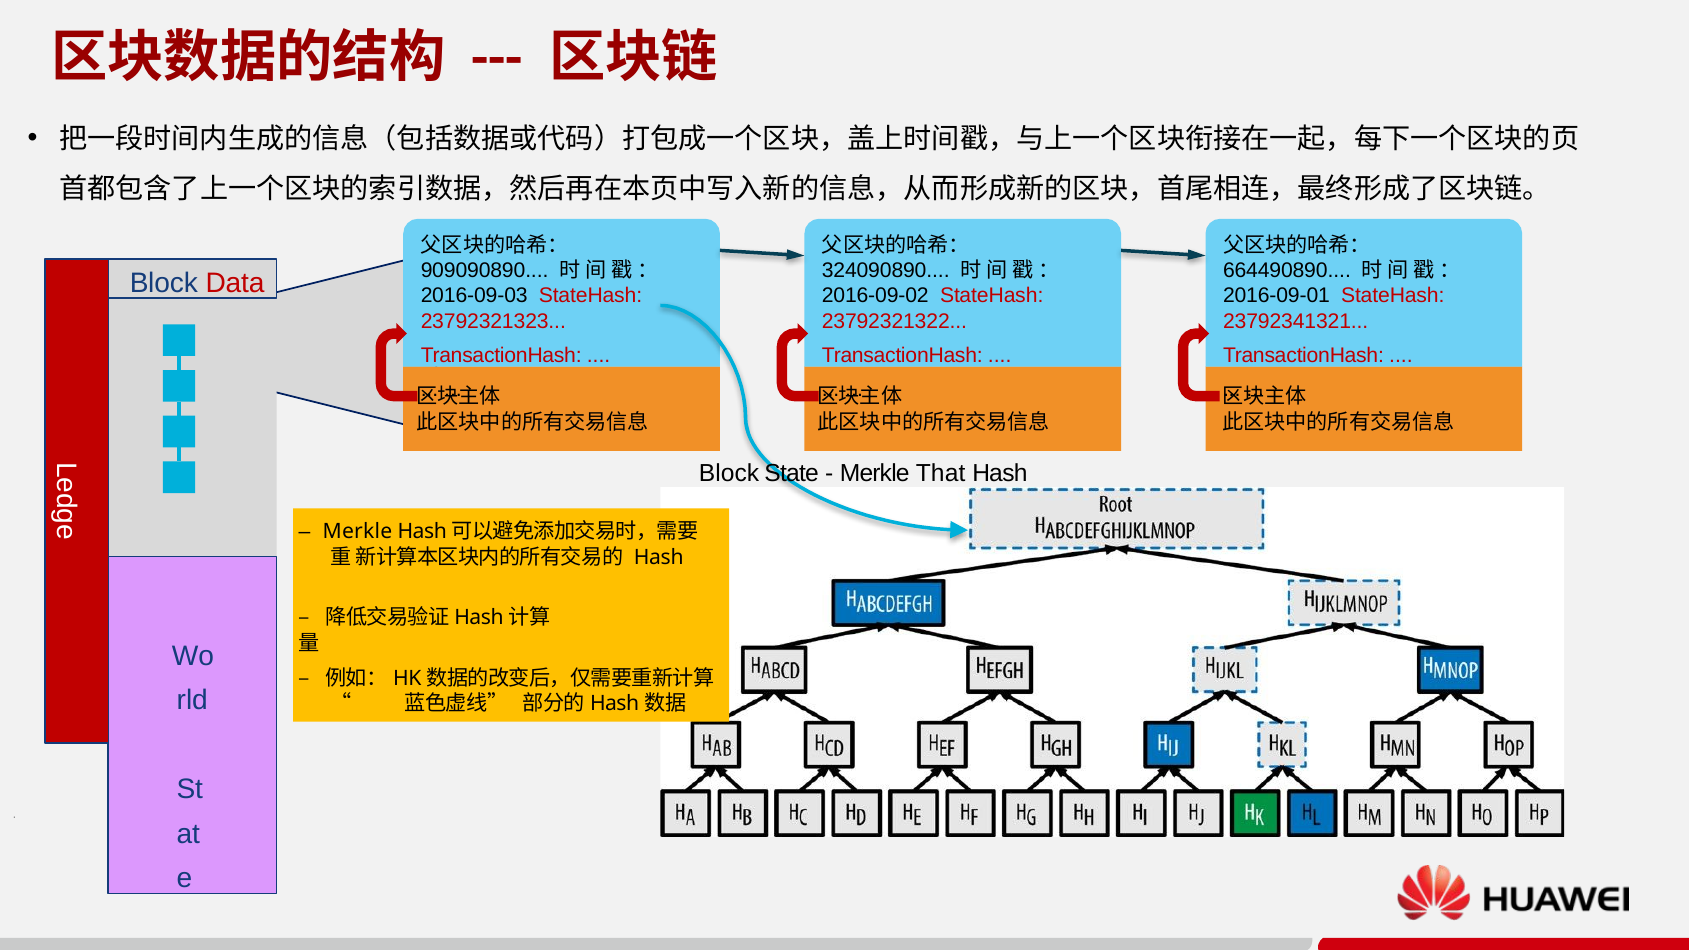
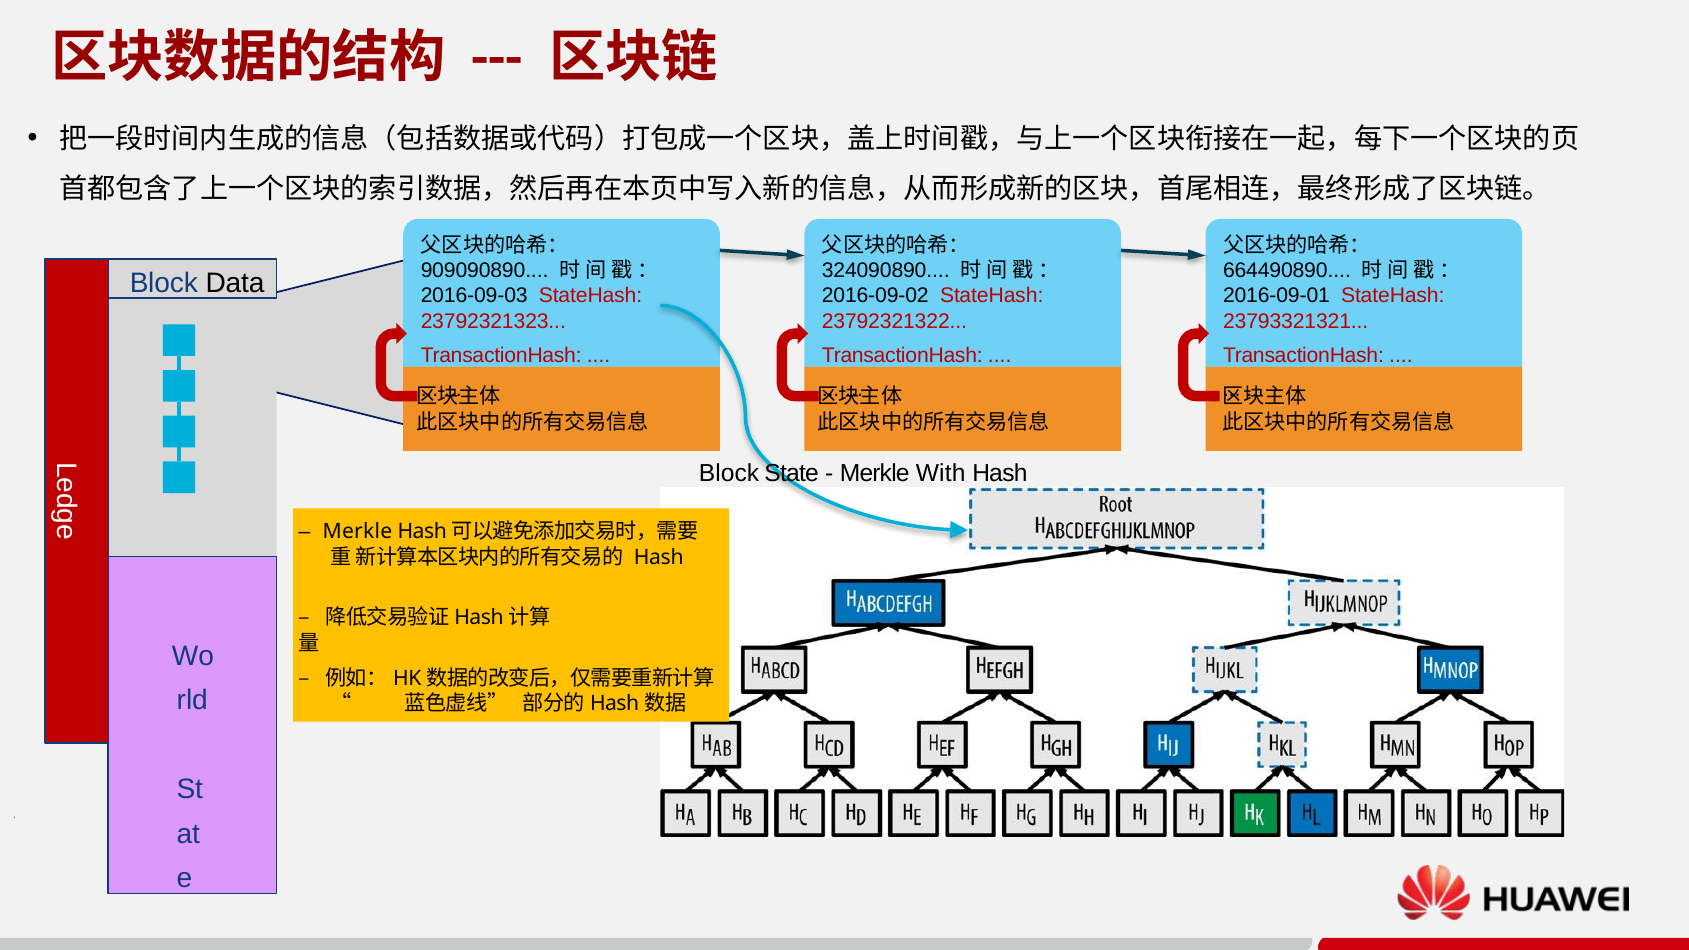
Data colour: red -> black (235, 283)
23792341321: 23792341321 -> 23793321321 (1296, 321)
That: That -> With (941, 474)
